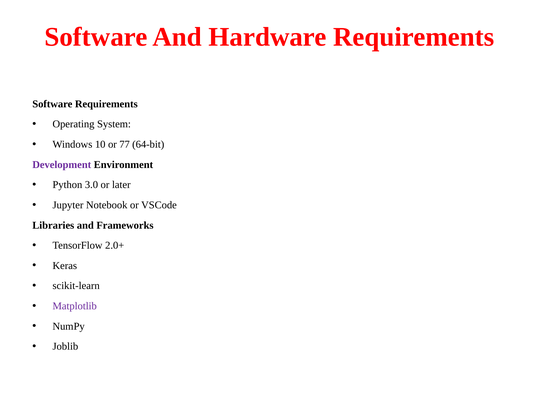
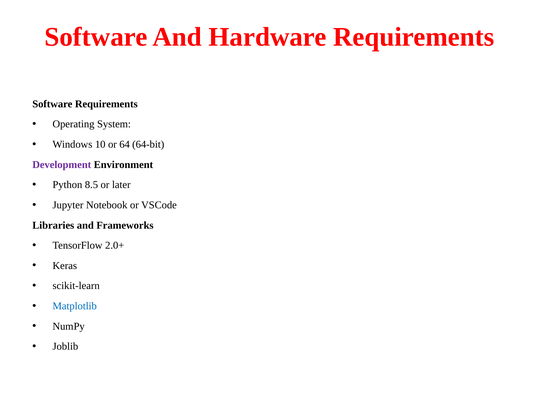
77: 77 -> 64 (125, 144)
3.0: 3.0 -> 8.5 (91, 185)
Matplotlib colour: purple -> blue (75, 306)
